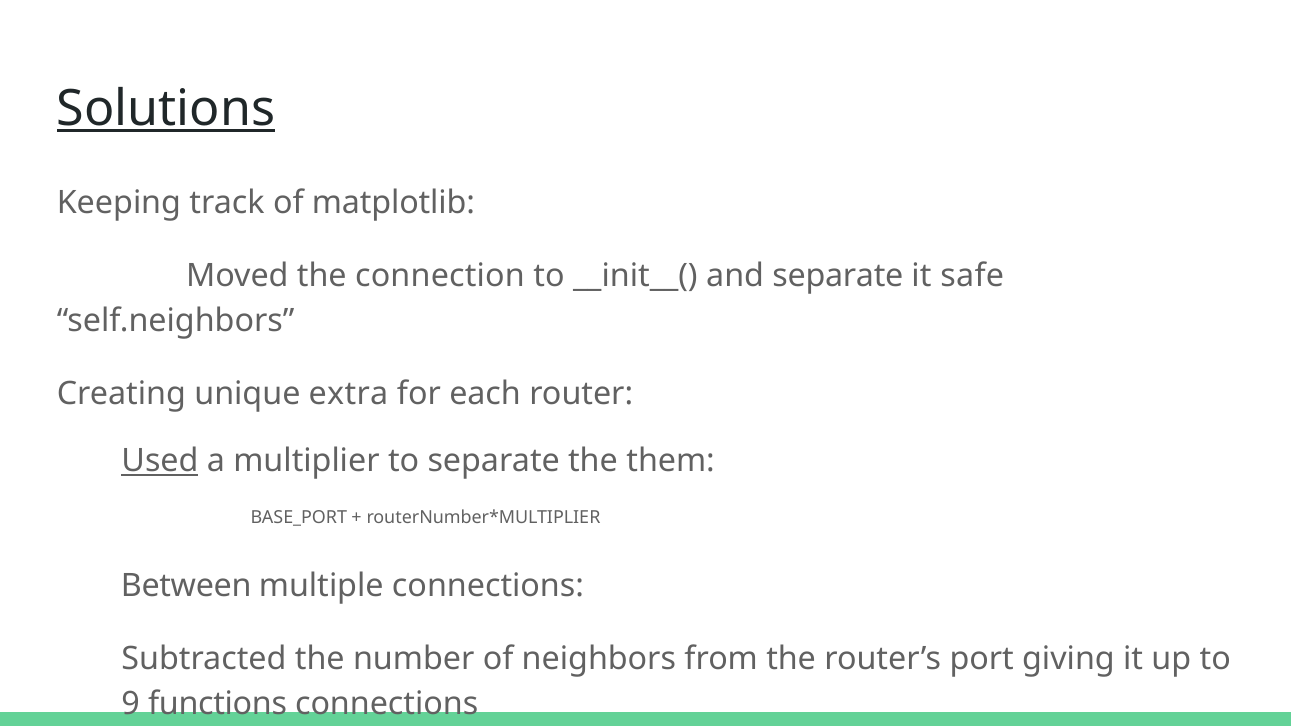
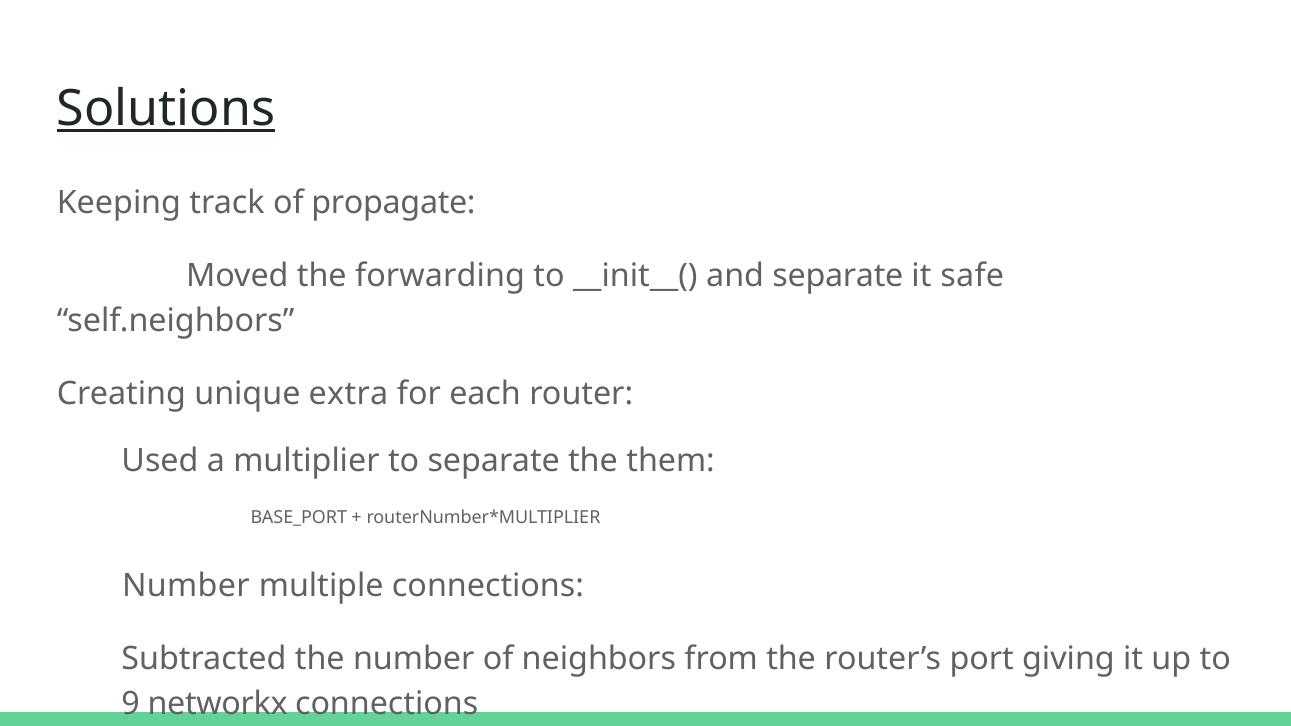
matplotlib: matplotlib -> propagate (394, 203)
connection: connection -> forwarding (440, 276)
Used underline: present -> none (160, 461)
Between: Between -> Number (186, 586)
functions: functions -> networkx (218, 704)
